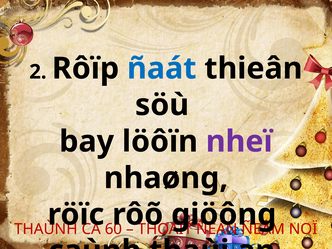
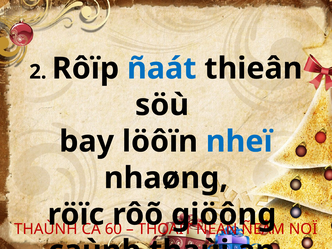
nheï colour: purple -> blue (239, 142)
